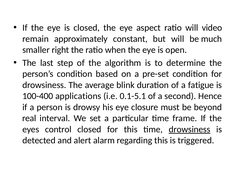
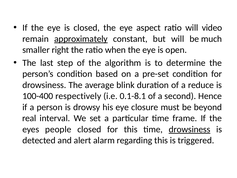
approximately underline: none -> present (81, 39)
fatigue: fatigue -> reduce (201, 85)
applications: applications -> respectively (78, 96)
0.1-5.1: 0.1-5.1 -> 0.1-8.1 (133, 96)
control: control -> people (58, 129)
